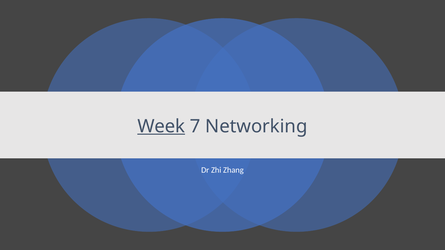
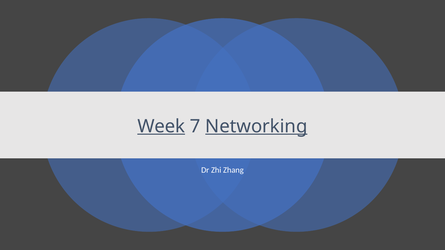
Networking underline: none -> present (256, 126)
